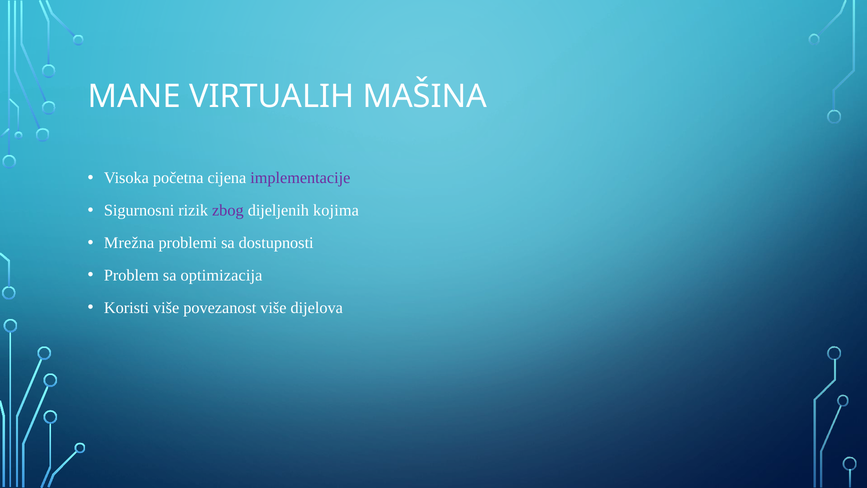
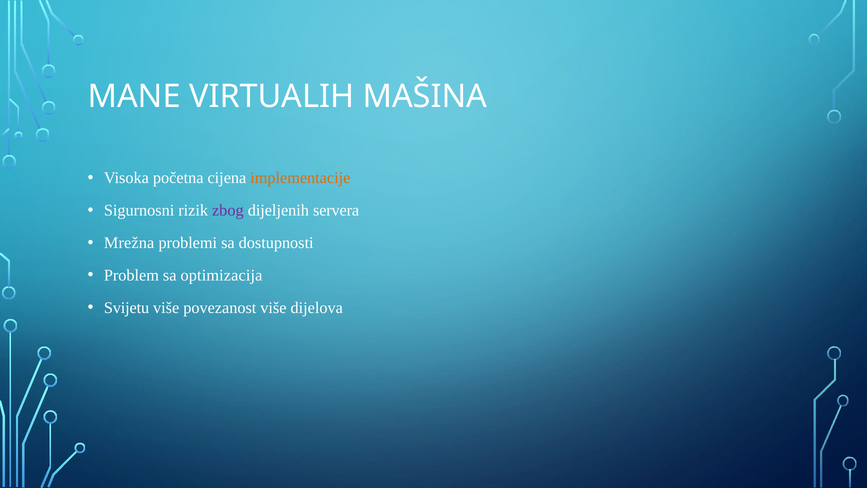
implementacije colour: purple -> orange (300, 178)
kojima: kojima -> servera (336, 210)
Koristi: Koristi -> Svijetu (127, 308)
